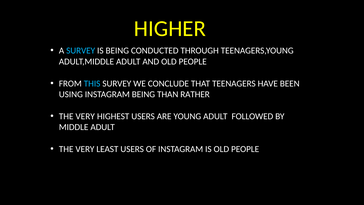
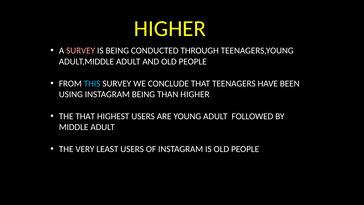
SURVEY colour: light blue -> pink (81, 51)
THAN RATHER: RATHER -> HIGHER (195, 94)
VERY: VERY -> THAT (85, 116)
